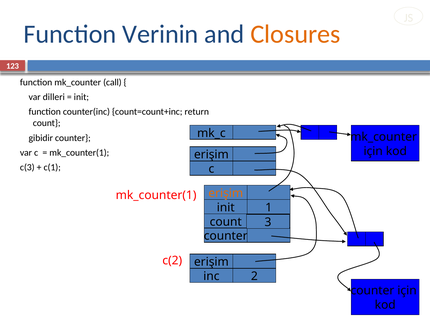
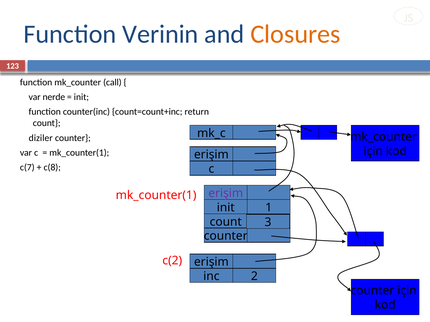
dilleri: dilleri -> nerde (54, 97)
gibidir: gibidir -> diziler (41, 138)
c(3: c(3 -> c(7 (27, 168)
c(1: c(1 -> c(8 (52, 168)
erişim colour: orange -> purple (226, 194)
